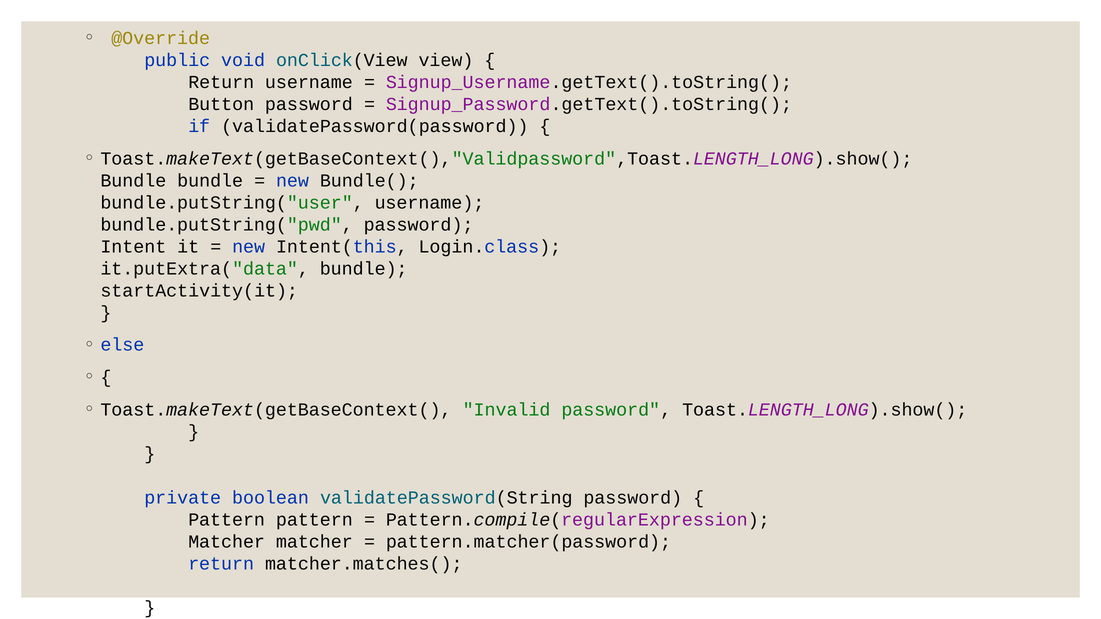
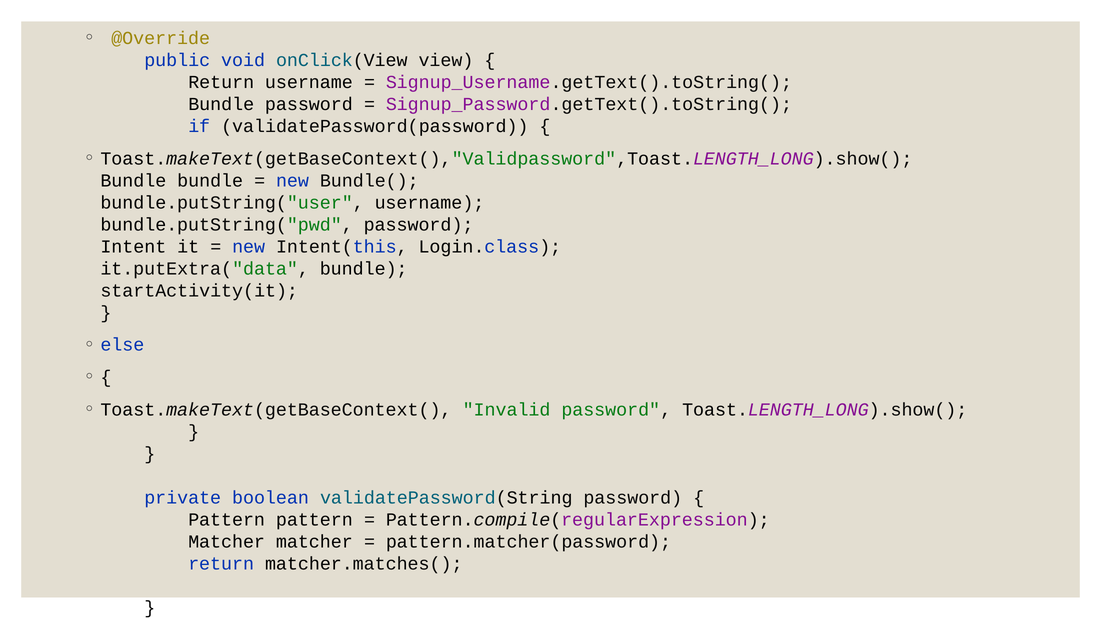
Button: Button -> Bundle (221, 104)
